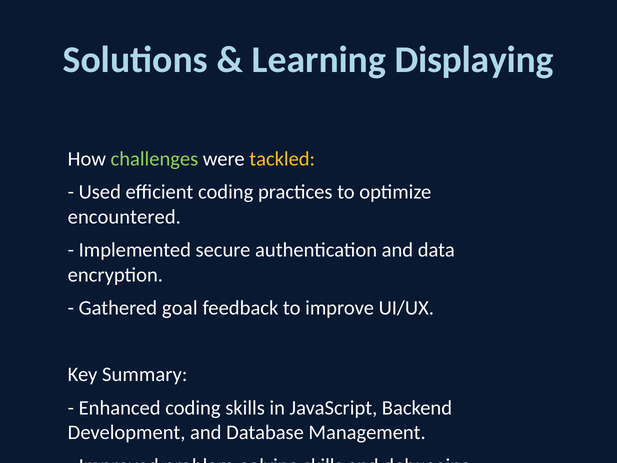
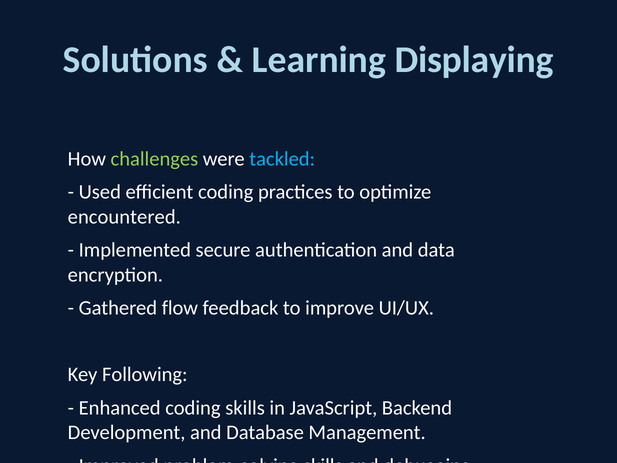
tackled colour: yellow -> light blue (282, 159)
goal: goal -> flow (180, 308)
Summary: Summary -> Following (145, 374)
